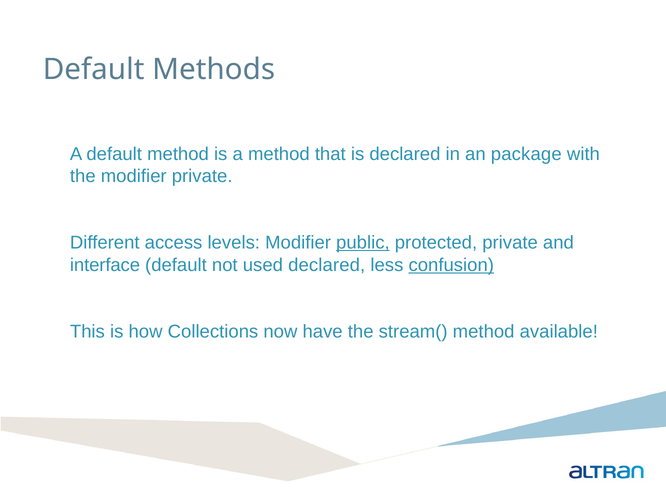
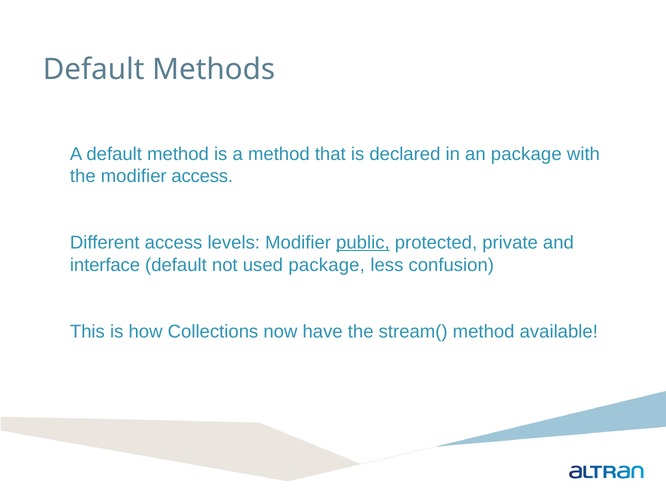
modifier private: private -> access (202, 176)
used declared: declared -> package (327, 265)
confusion underline: present -> none (451, 265)
